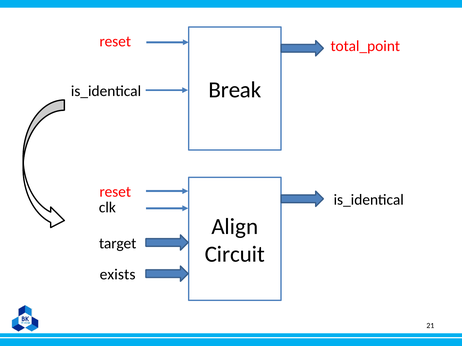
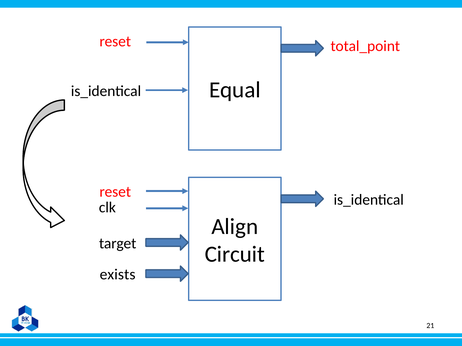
Break: Break -> Equal (235, 90)
